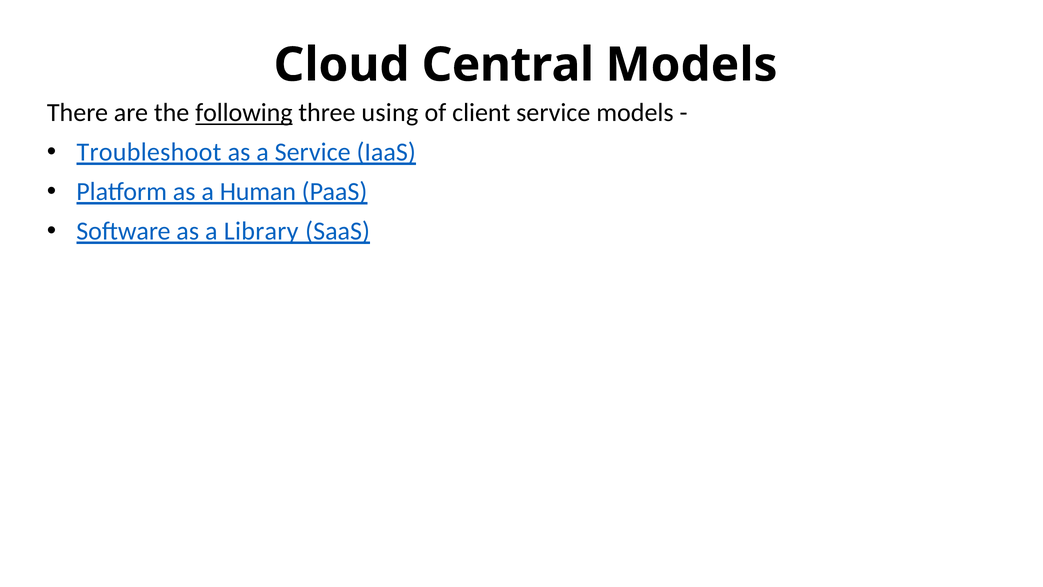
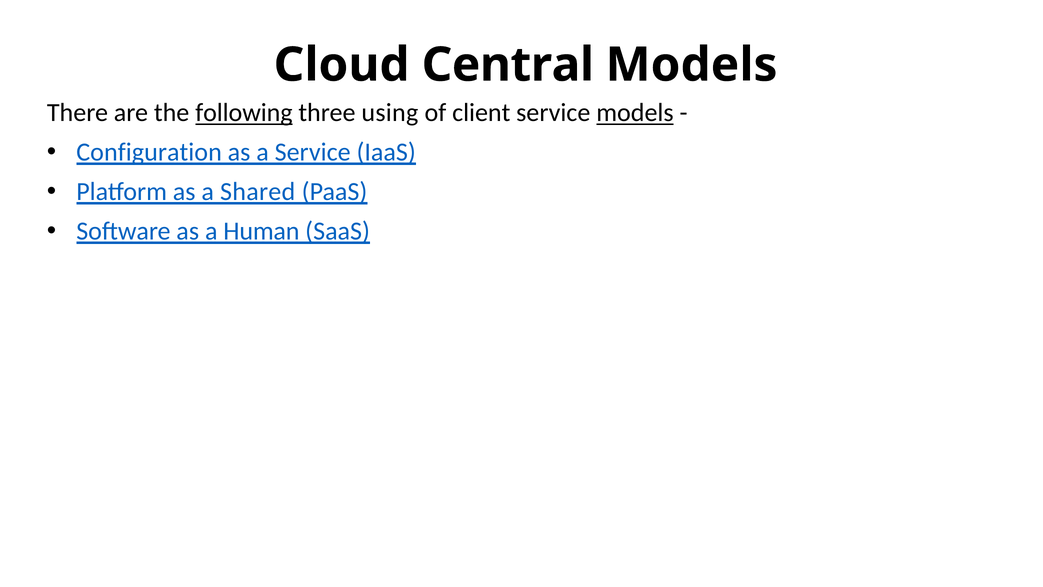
models underline: none -> present (635, 113)
Troubleshoot: Troubleshoot -> Configuration (149, 152)
Human: Human -> Shared (258, 192)
Library: Library -> Human (261, 231)
